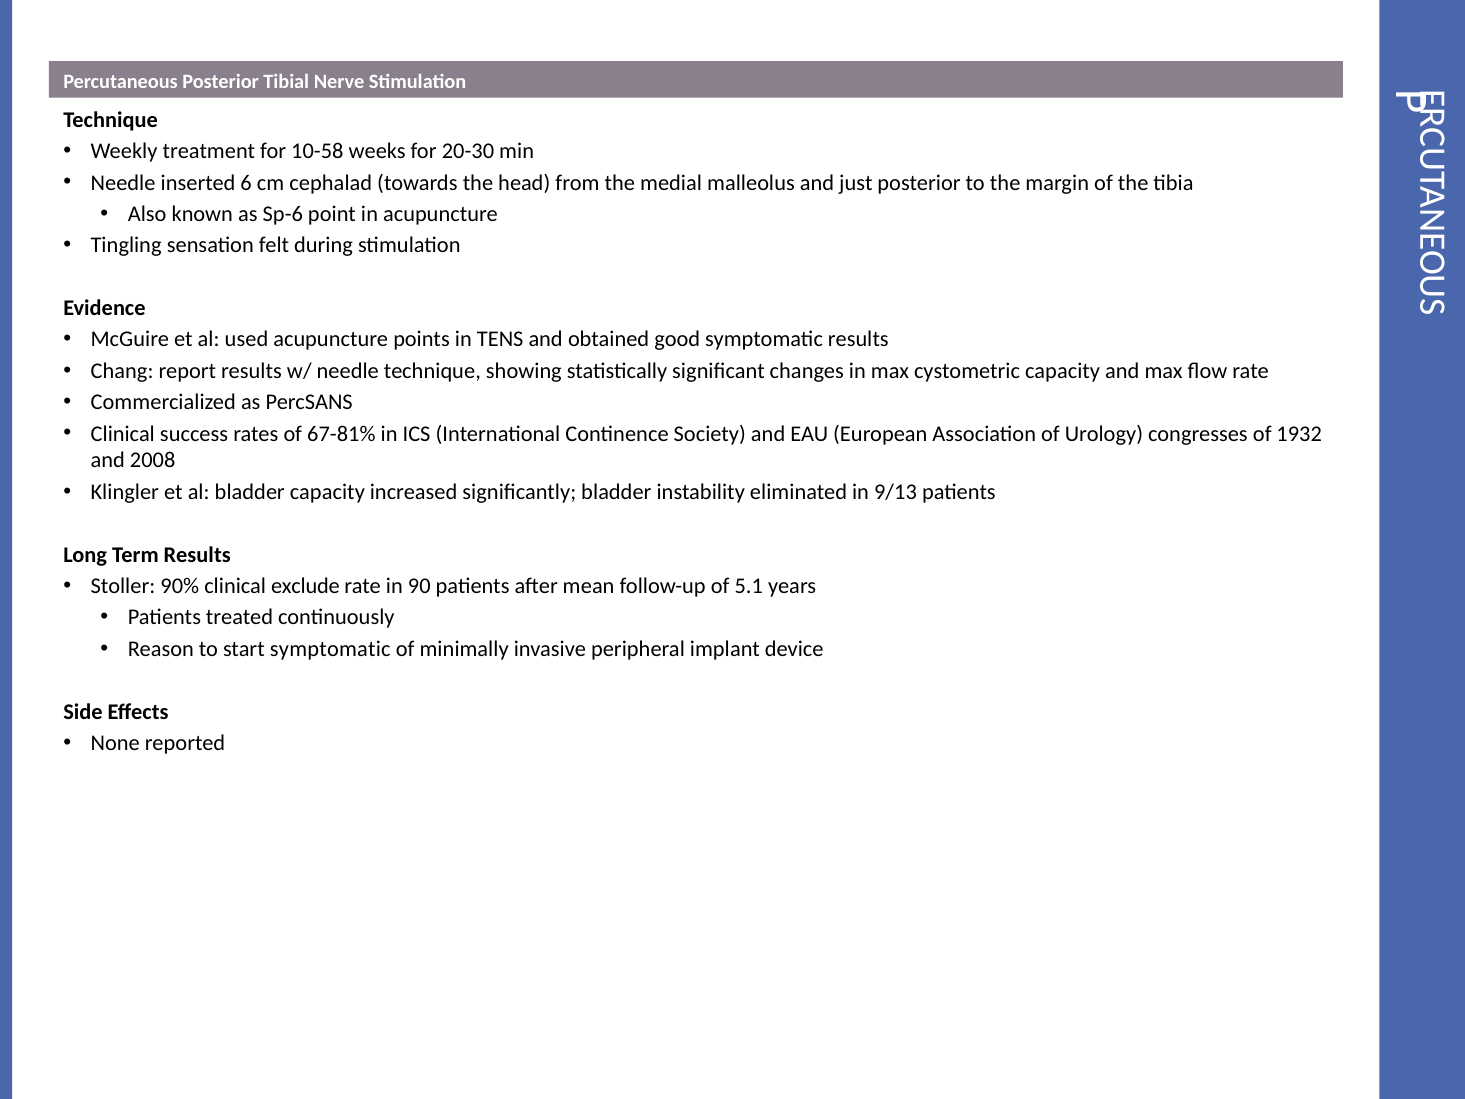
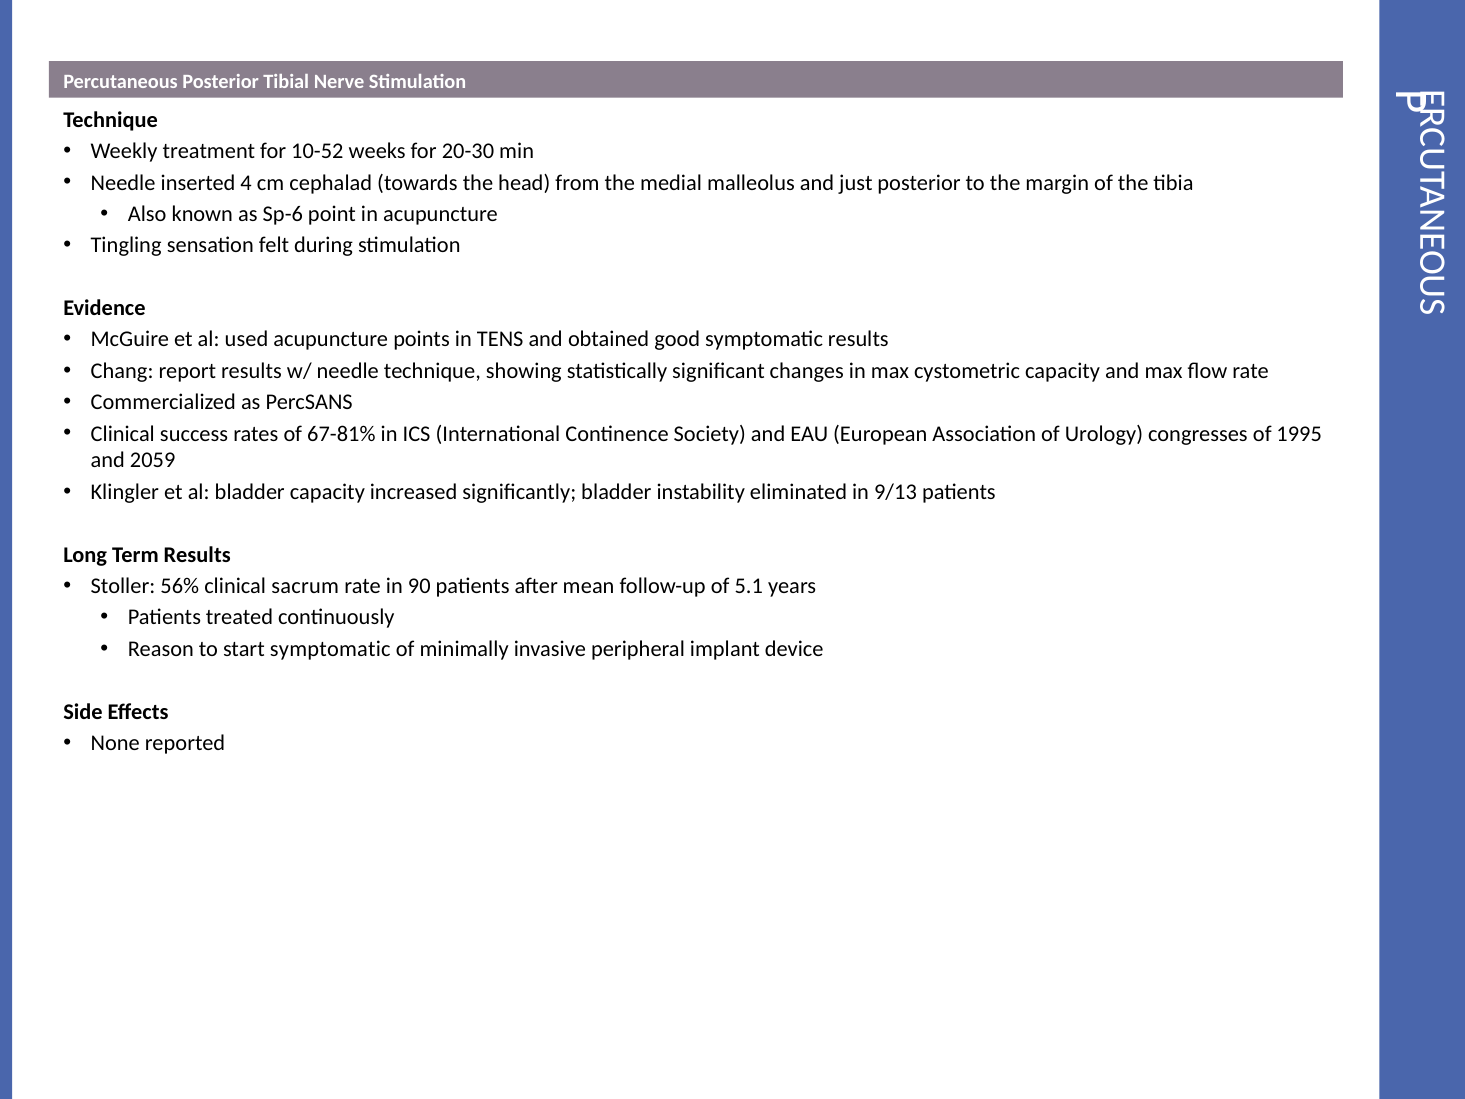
10-58: 10-58 -> 10-52 (317, 151)
6: 6 -> 4 (246, 183)
1932: 1932 -> 1995 (1299, 434)
2008: 2008 -> 2059 (153, 460)
90%: 90% -> 56% (180, 586)
exclude: exclude -> sacrum (305, 586)
